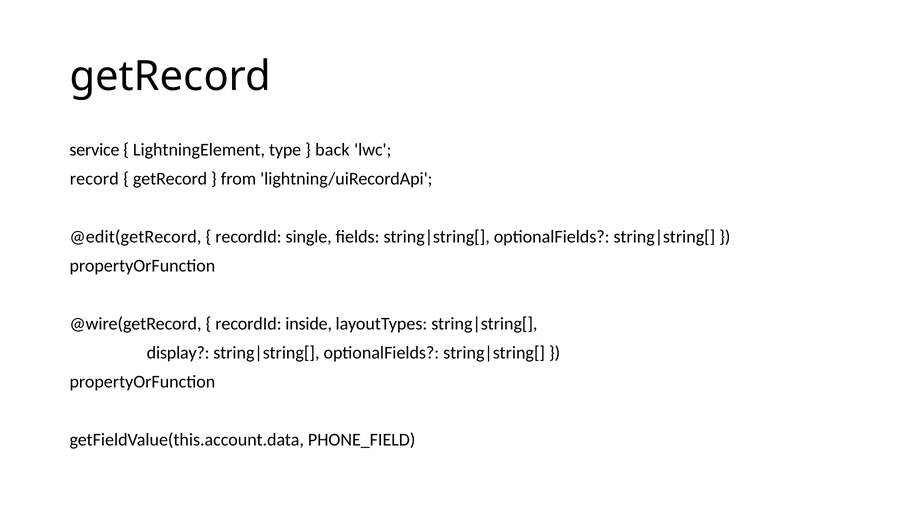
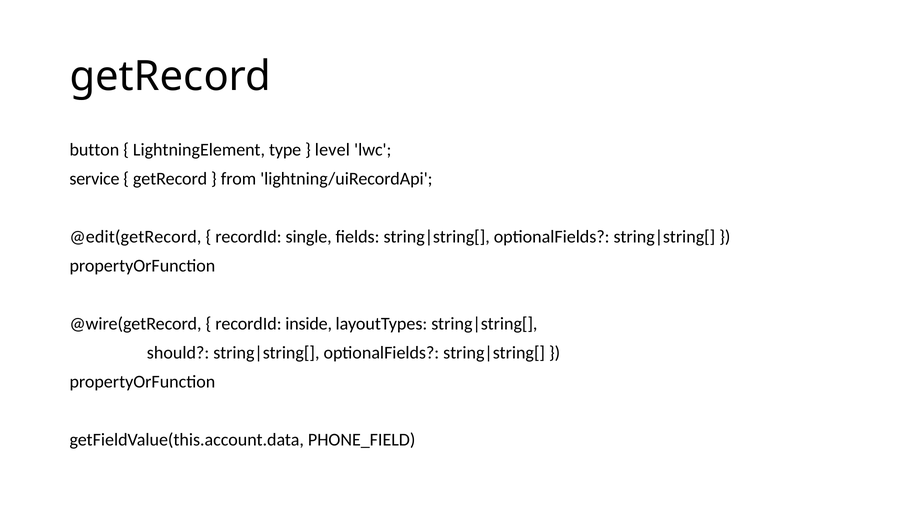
service: service -> button (94, 150)
back: back -> level (332, 150)
record: record -> service (94, 179)
display: display -> should (178, 353)
